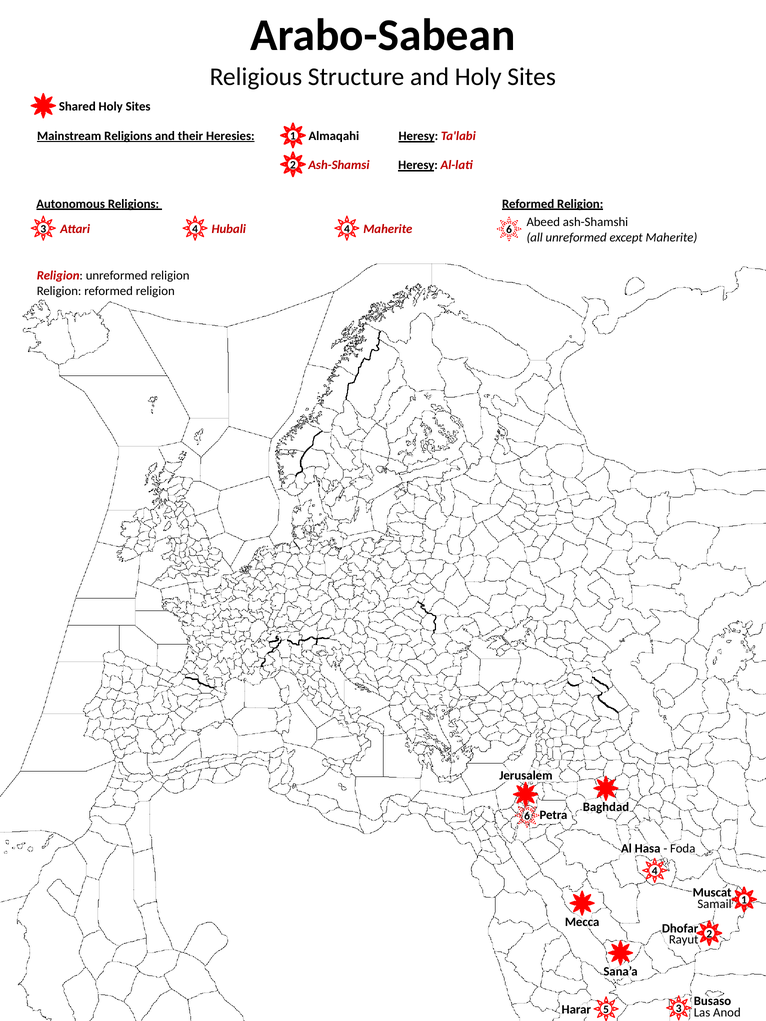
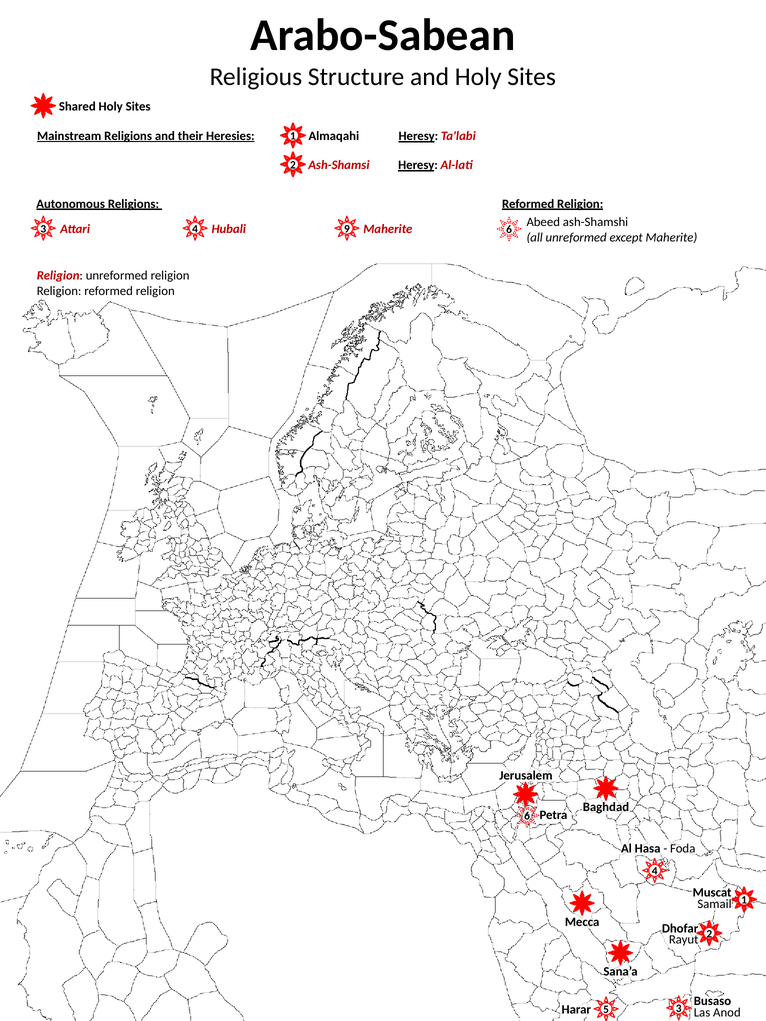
4 4: 4 -> 9 (347, 229)
